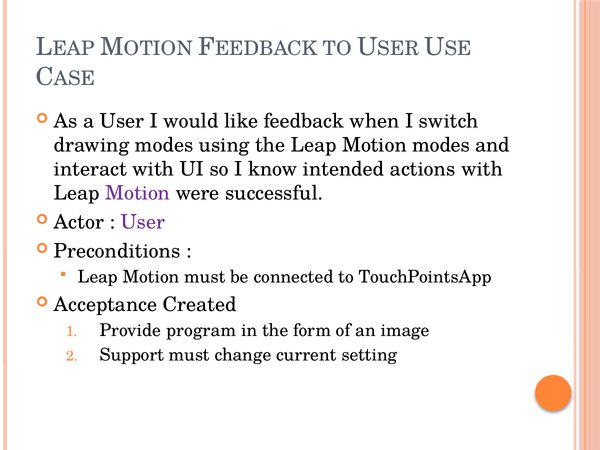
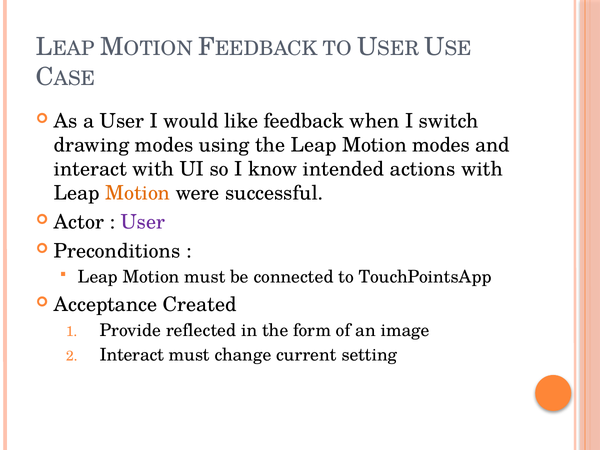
Motion colour: purple -> orange (138, 193)
program: program -> reflected (201, 331)
Support: Support -> Interact (132, 355)
